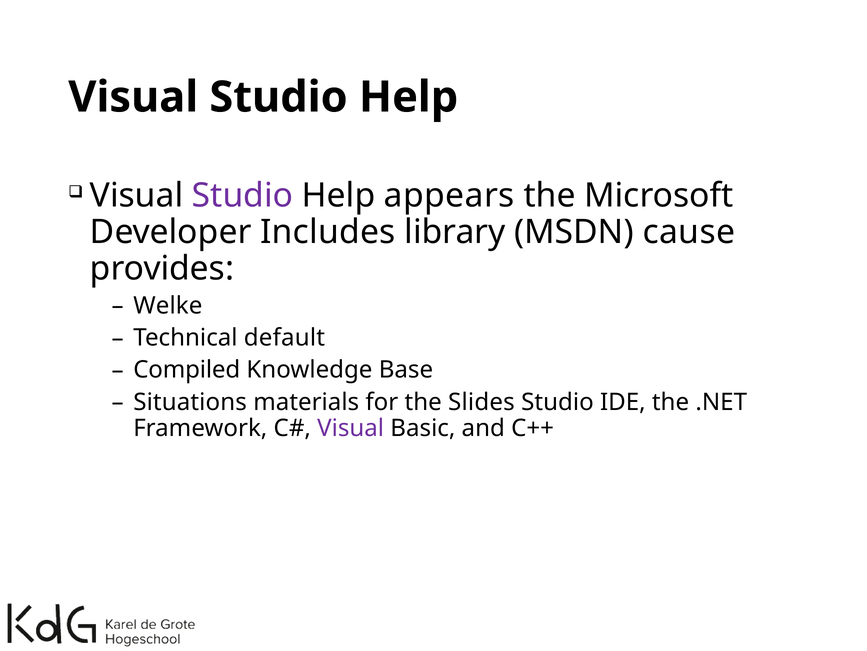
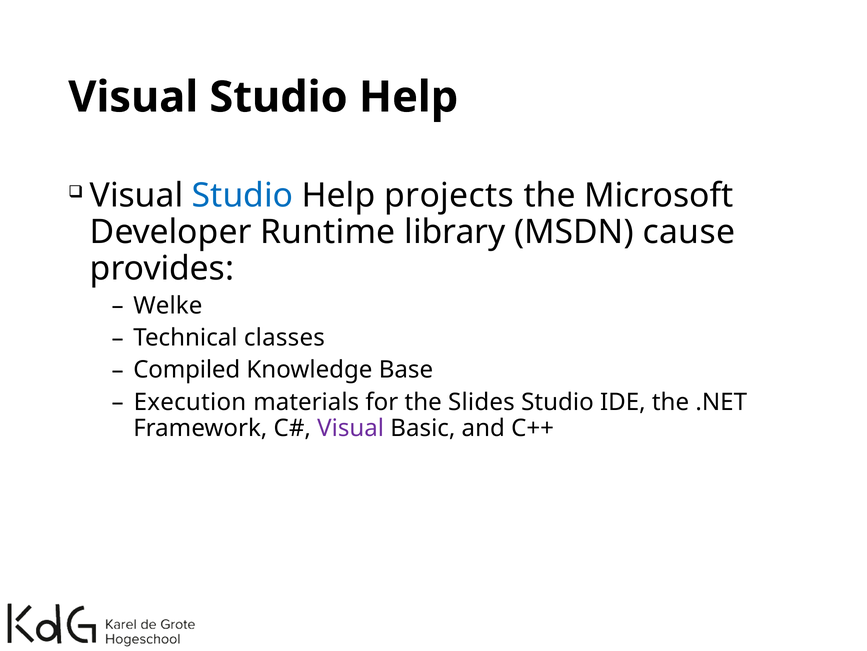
Studio colour: purple -> blue (243, 195)
appears: appears -> projects (449, 195)
Includes: Includes -> Runtime (328, 232)
default: default -> classes (284, 338)
Situations: Situations -> Execution (190, 402)
